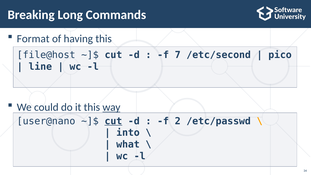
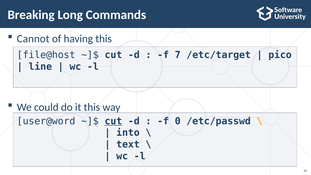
Format: Format -> Cannot (33, 39)
/etc/second: /etc/second -> /etc/target (219, 55)
way underline: present -> none (111, 107)
user@nano: user@nano -> user@word (46, 121)
2: 2 -> 0 (178, 121)
what: what -> text (128, 144)
